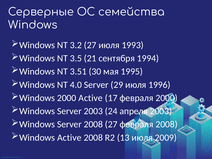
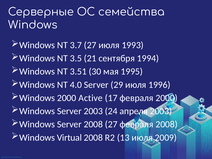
3.2: 3.2 -> 3.7 (76, 45)
Windows Active: Active -> Virtual (69, 138)
